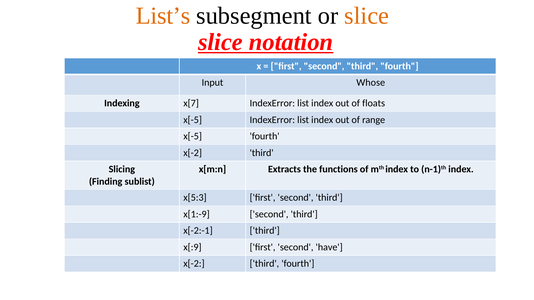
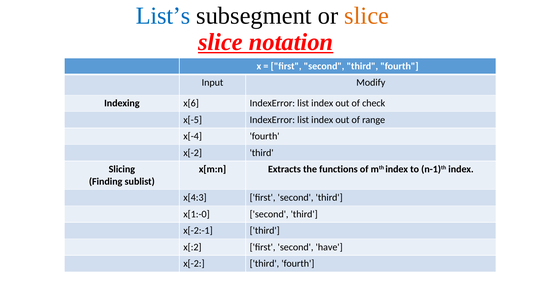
List’s colour: orange -> blue (163, 16)
Whose: Whose -> Modify (371, 83)
x[7: x[7 -> x[6 (191, 103)
floats: floats -> check (374, 103)
x[-5: x[-5 -> x[-4 (193, 136)
x[5:3: x[5:3 -> x[4:3 (195, 198)
x[1:-9: x[1:-9 -> x[1:-0 (197, 214)
x[:9: x[:9 -> x[:2 (192, 247)
